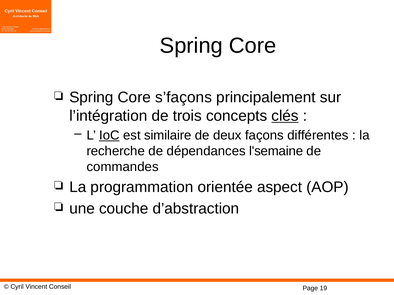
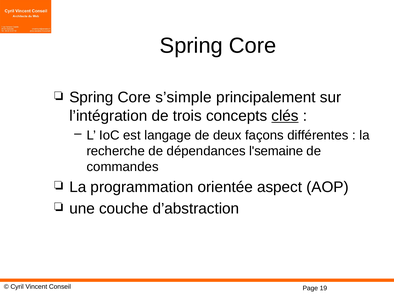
s’façons: s’façons -> s’simple (183, 98)
IoC underline: present -> none (109, 136)
similaire: similaire -> langage (168, 136)
